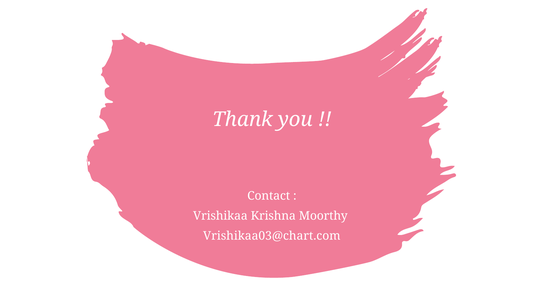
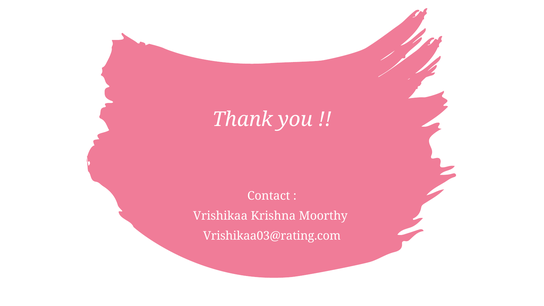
Vrishikaa03@chart.com: Vrishikaa03@chart.com -> Vrishikaa03@rating.com (272, 236)
